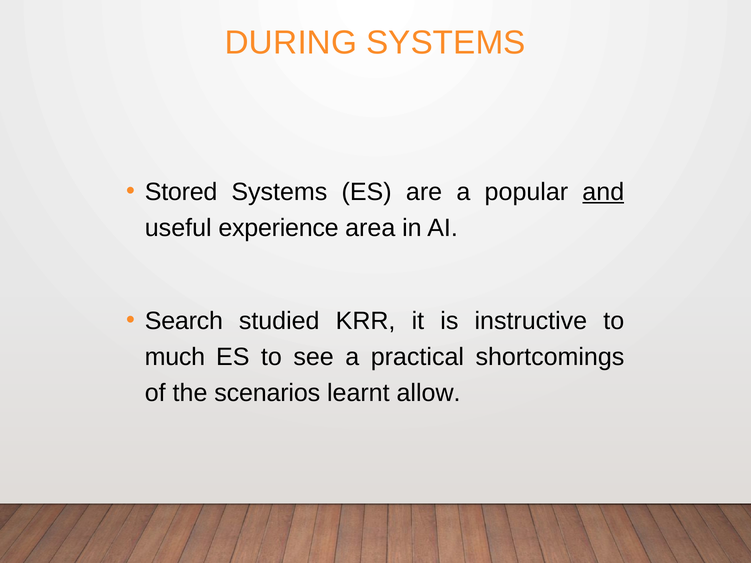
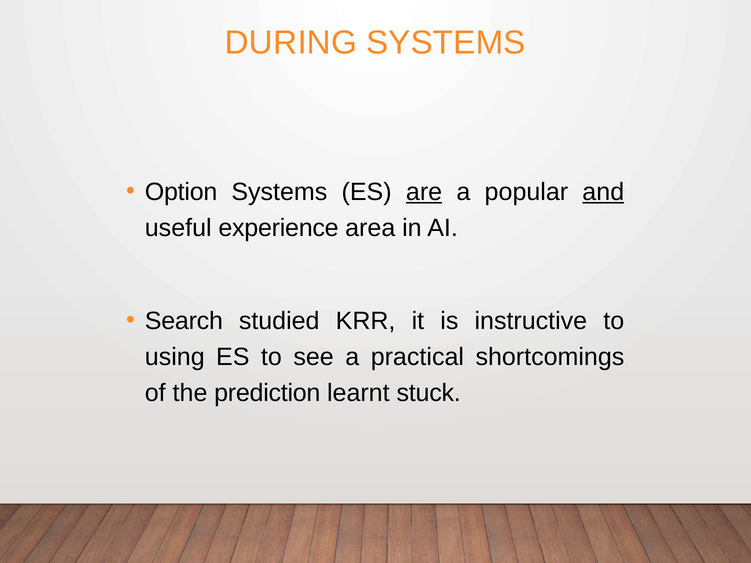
Stored: Stored -> Option (181, 192)
are underline: none -> present (424, 192)
much: much -> using (175, 357)
scenarios: scenarios -> prediction (267, 393)
allow: allow -> stuck (429, 393)
